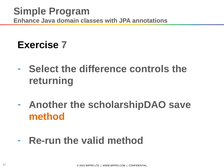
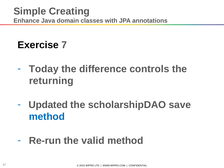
Program: Program -> Creating (69, 11)
Select: Select -> Today (44, 69)
Another: Another -> Updated (48, 105)
method colour: orange -> blue (47, 117)
